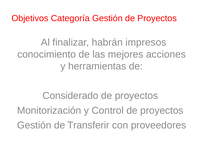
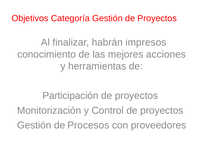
Considerado: Considerado -> Participación (70, 96)
Transferir: Transferir -> Procesos (88, 125)
